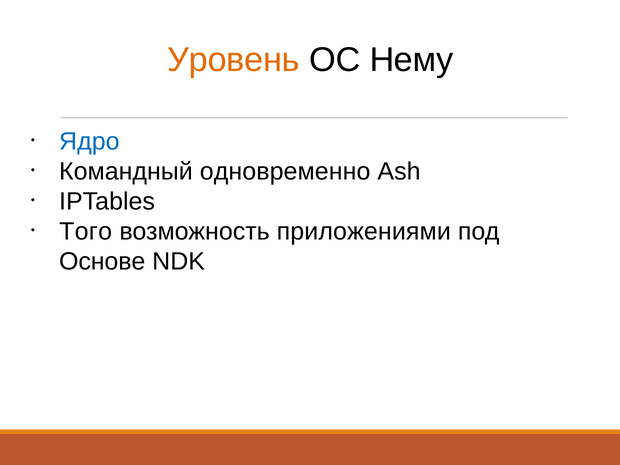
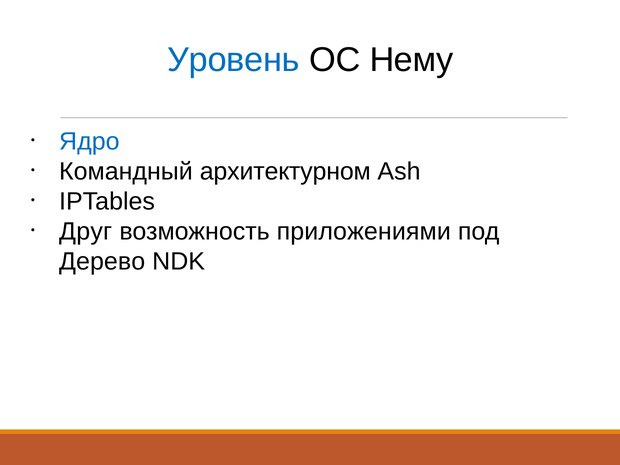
Уровень colour: orange -> blue (234, 60)
одновременно: одновременно -> архитектурном (285, 172)
Того: Того -> Друг (86, 232)
Основе: Основе -> Дерево (102, 262)
